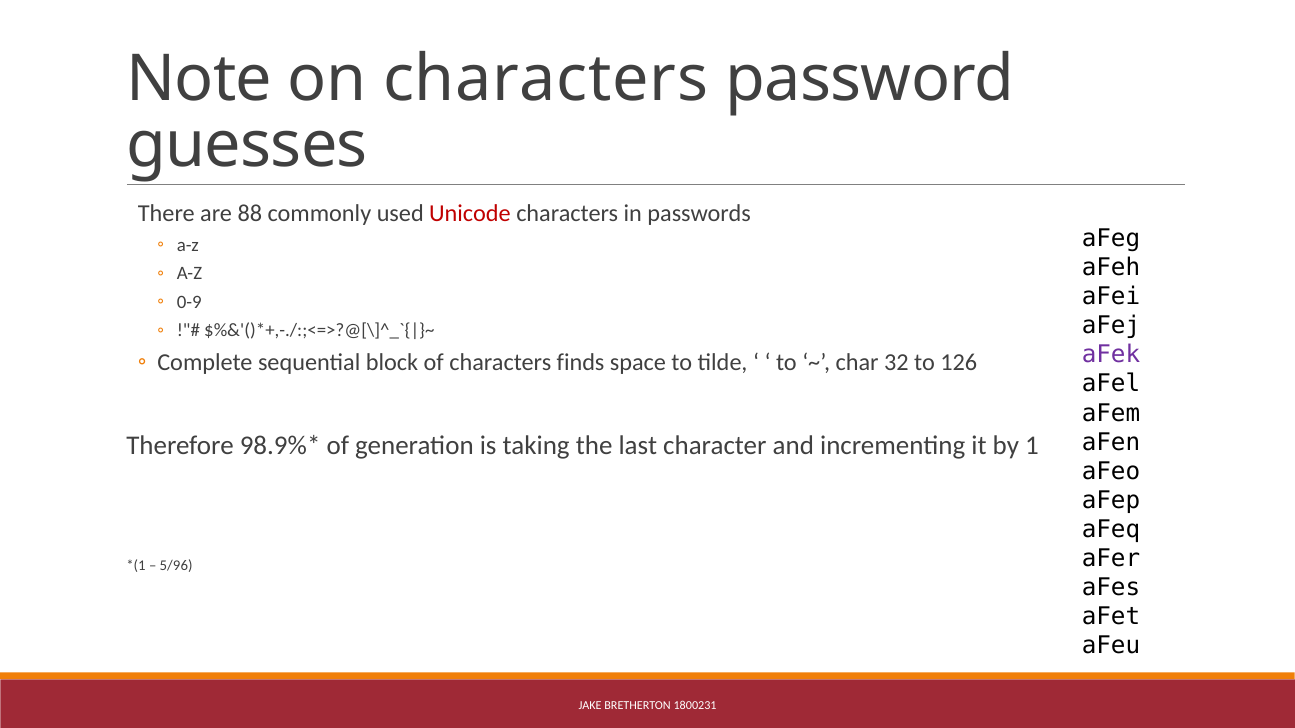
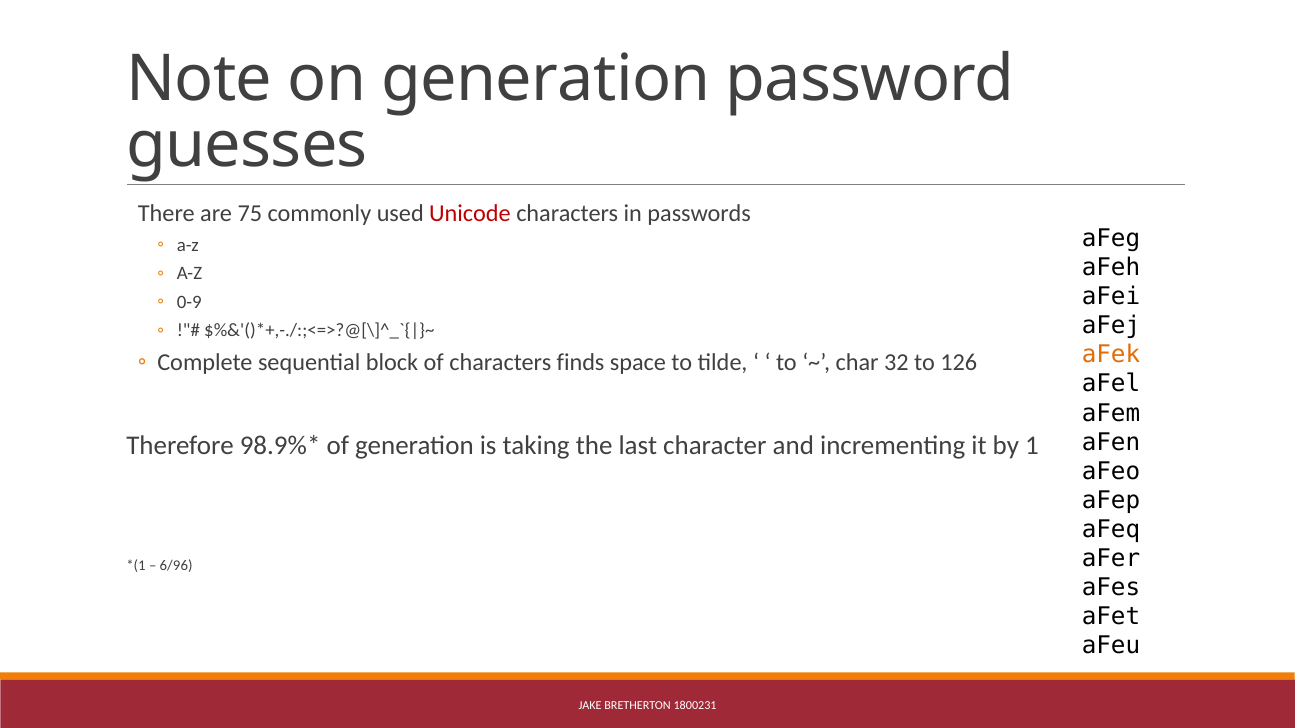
on characters: characters -> generation (546, 79)
88: 88 -> 75 (250, 214)
aFek colour: purple -> orange (1111, 355)
5/96: 5/96 -> 6/96 (176, 566)
